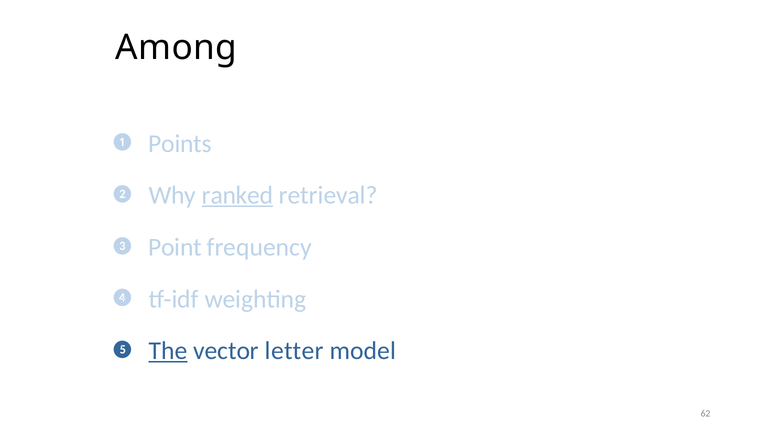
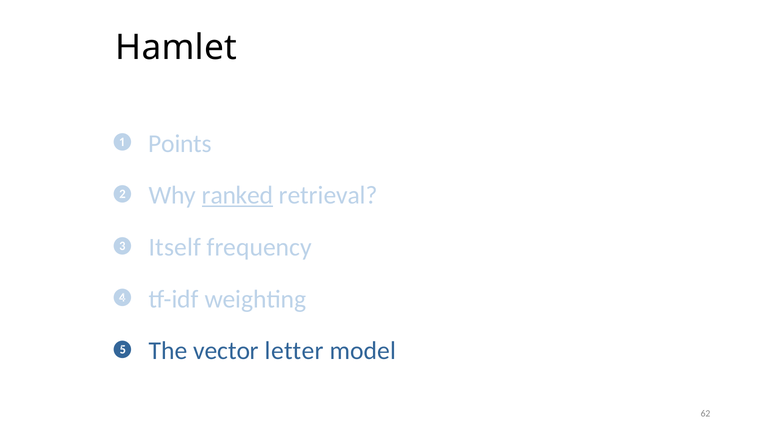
Among: Among -> Hamlet (176, 48)
Point: Point -> Itself (175, 247)
The underline: present -> none (168, 350)
